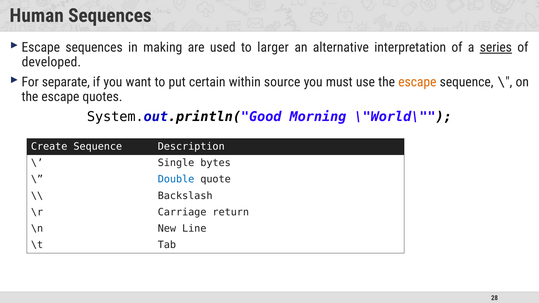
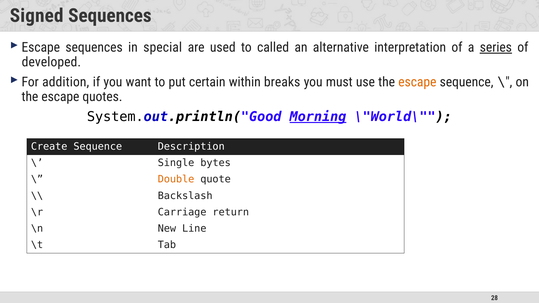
Human: Human -> Signed (37, 16)
making: making -> special (163, 47)
larger: larger -> called (273, 47)
separate: separate -> addition (66, 82)
source: source -> breaks (282, 82)
Morning underline: none -> present (318, 117)
Double colour: blue -> orange (176, 179)
